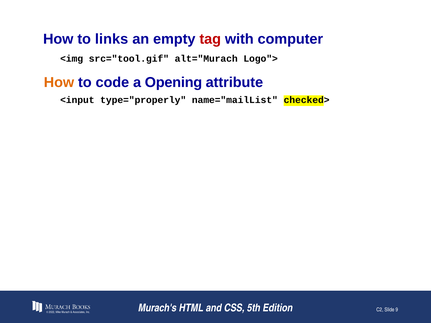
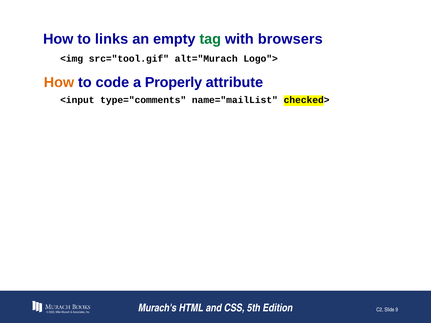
tag colour: red -> green (210, 39)
computer: computer -> browsers (290, 39)
Opening: Opening -> Properly (173, 83)
type="properly: type="properly -> type="comments (143, 100)
